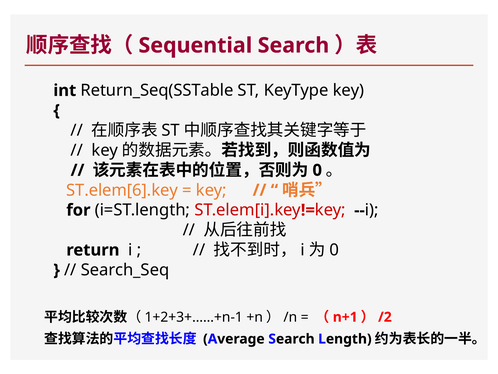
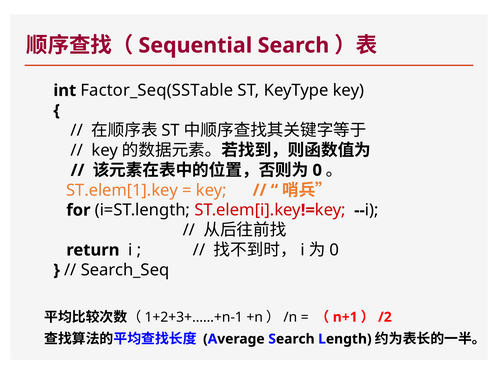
Return_Seq(SSTable: Return_Seq(SSTable -> Factor_Seq(SSTable (157, 90)
ST.elem[6].key: ST.elem[6].key -> ST.elem[1].key (122, 190)
